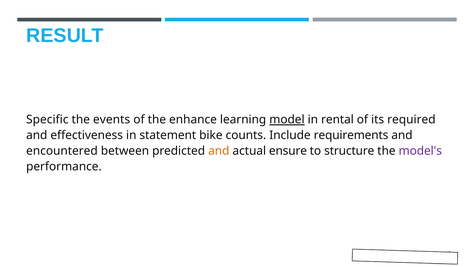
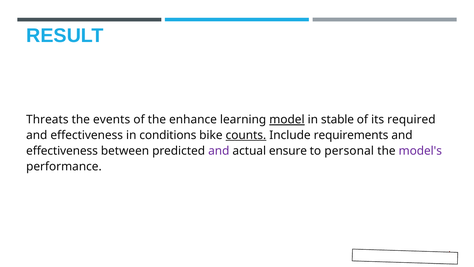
Specific: Specific -> Threats (47, 120)
rental: rental -> stable (337, 120)
statement: statement -> conditions (168, 135)
counts underline: none -> present (246, 135)
encountered: encountered -> effectiveness (62, 151)
and colour: orange -> purple (219, 151)
structure: structure -> personal (349, 151)
